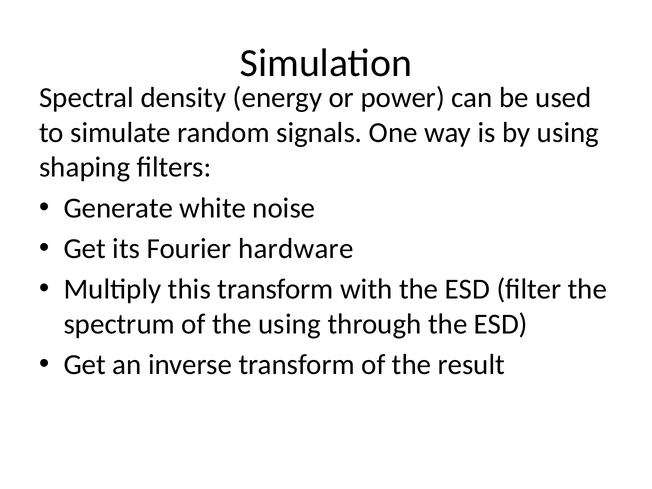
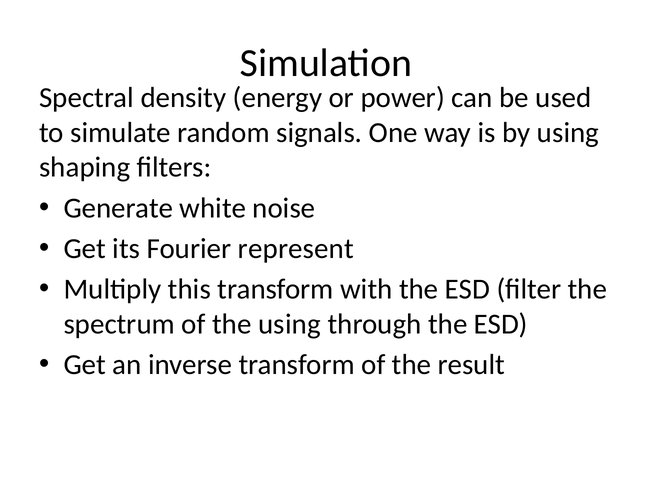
hardware: hardware -> represent (296, 249)
